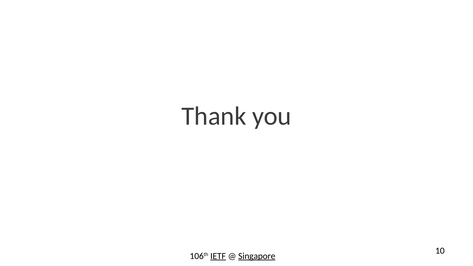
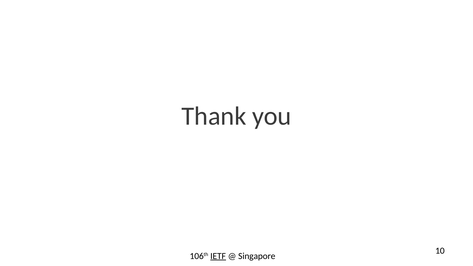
Singapore underline: present -> none (257, 256)
